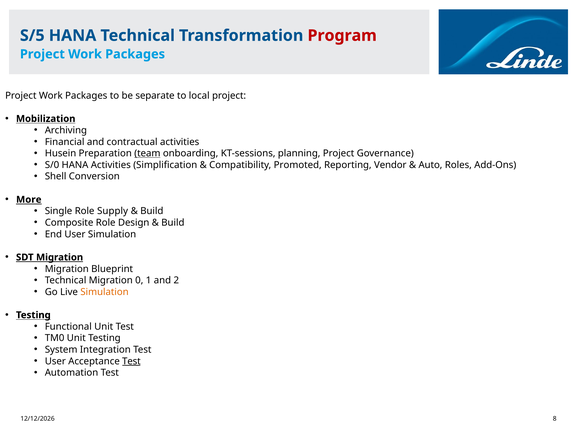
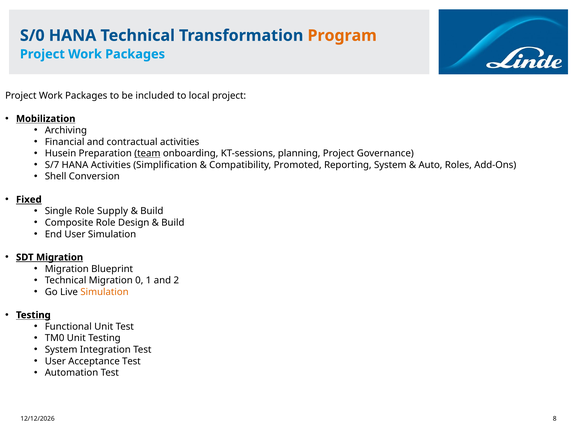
S/5: S/5 -> S/0 (32, 36)
Program colour: red -> orange (342, 36)
separate: separate -> included (155, 96)
S/0: S/0 -> S/7 (52, 165)
Reporting Vendor: Vendor -> System (390, 165)
More: More -> Fixed (29, 199)
Test underline: present -> none (131, 361)
